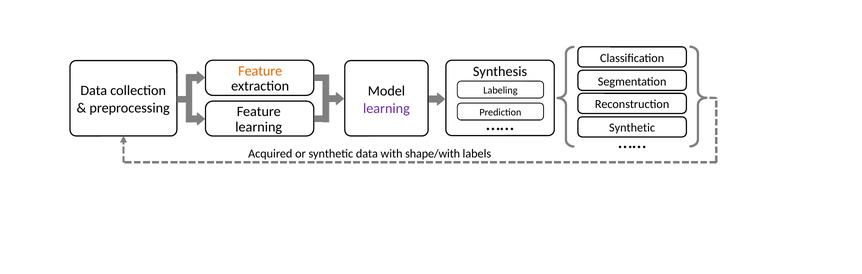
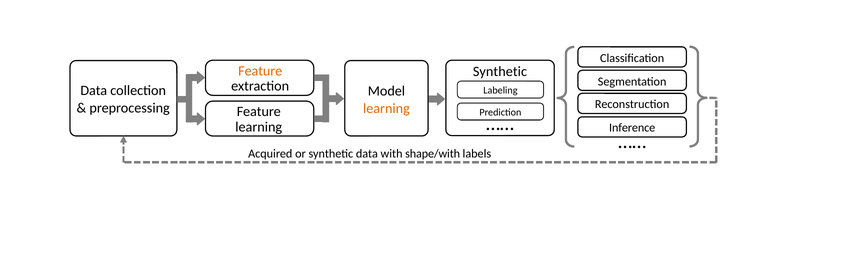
Synthesis: Synthesis -> Synthetic (500, 71)
learning colour: purple -> orange (386, 108)
Synthetic: Synthetic -> Inference (632, 128)
